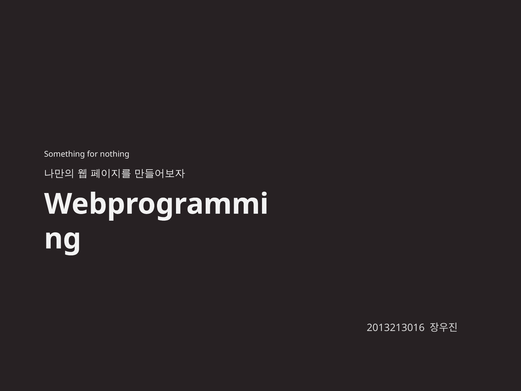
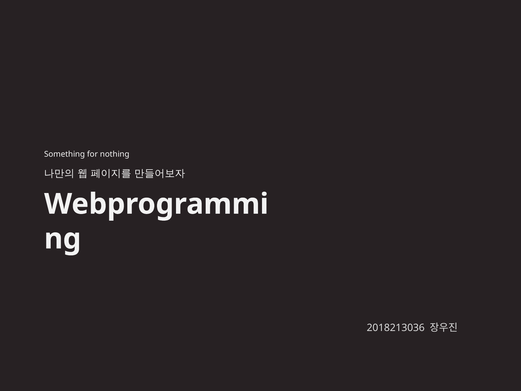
2013213016: 2013213016 -> 2018213036 (396, 328)
